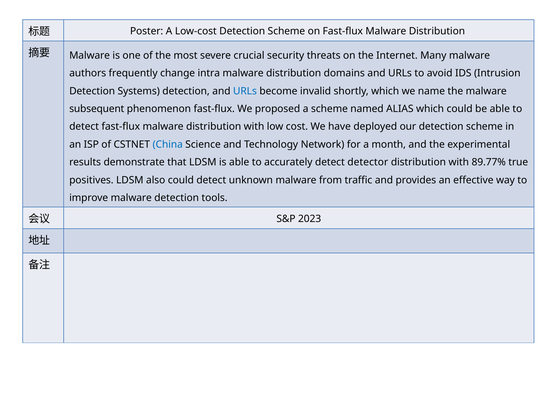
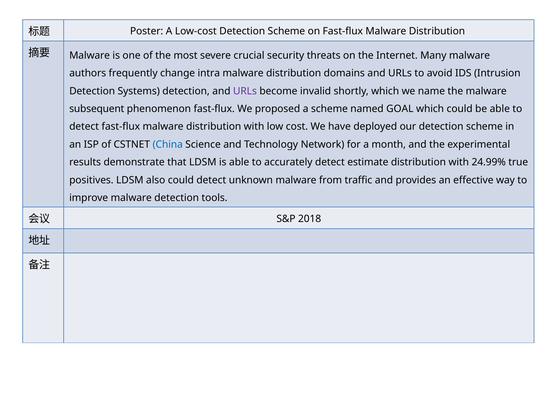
URLs colour: blue -> purple (245, 91)
ALIAS: ALIAS -> GOAL (400, 109)
detector: detector -> estimate (368, 162)
89.77%: 89.77% -> 24.99% (489, 162)
2023: 2023 -> 2018 (310, 219)
